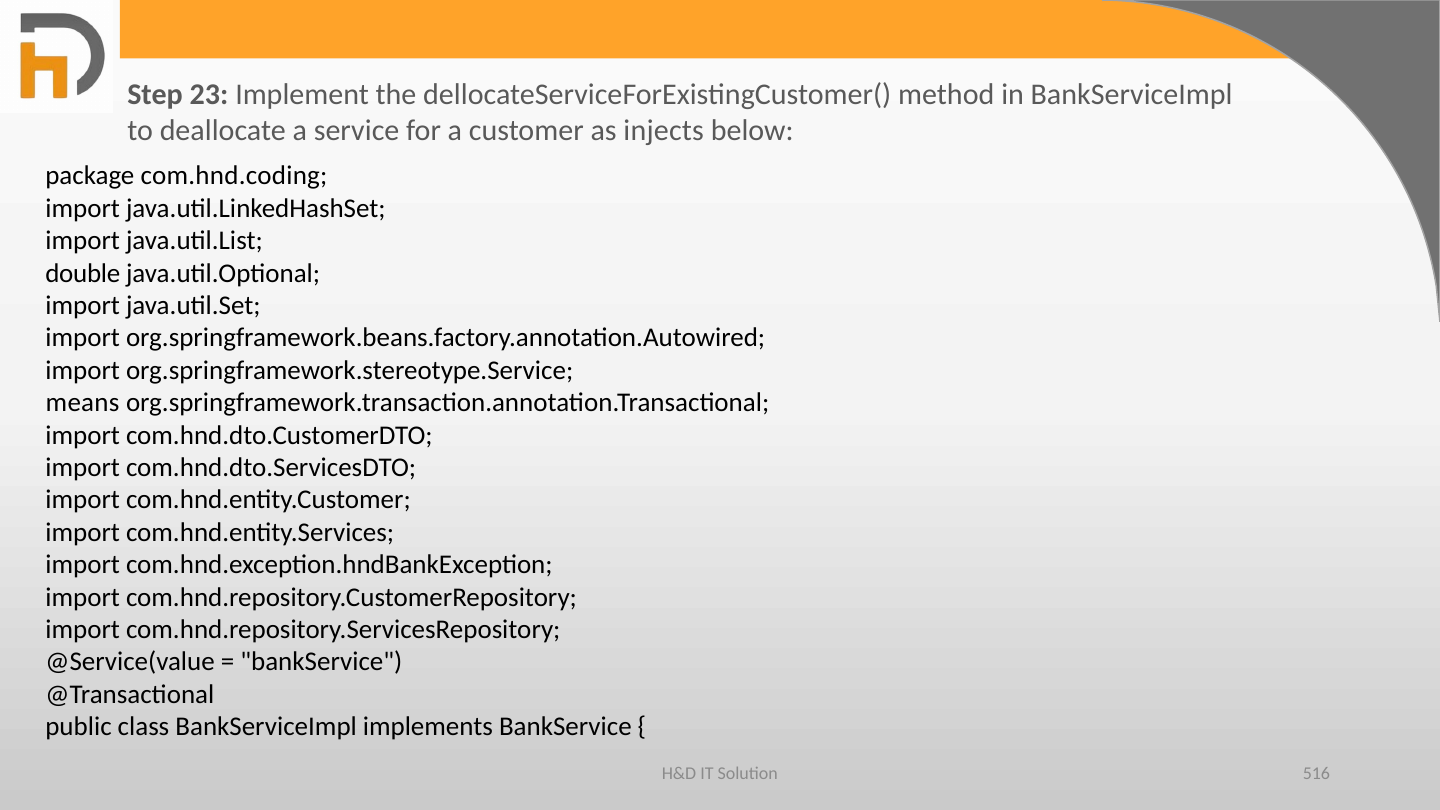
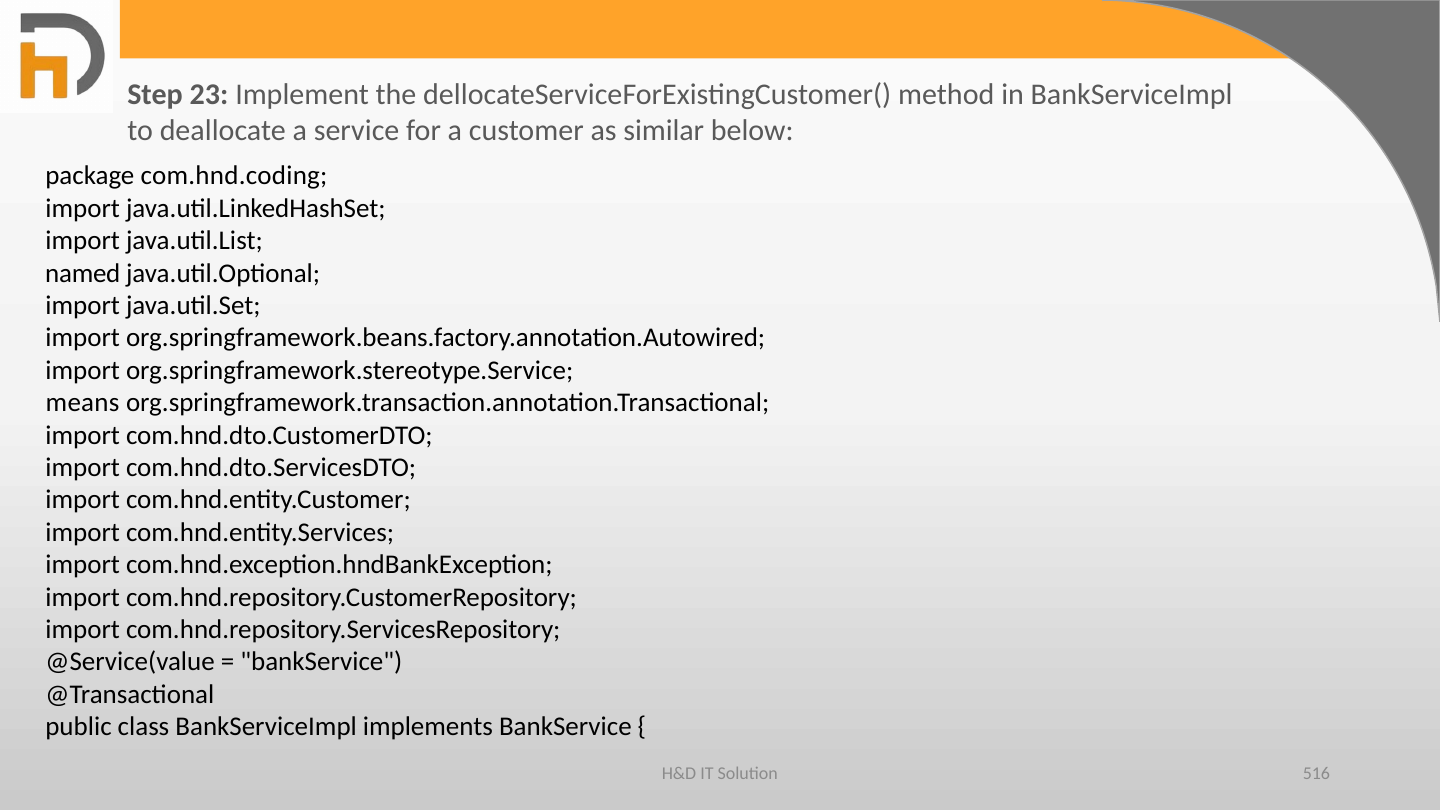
injects: injects -> similar (664, 130)
double: double -> named (83, 273)
